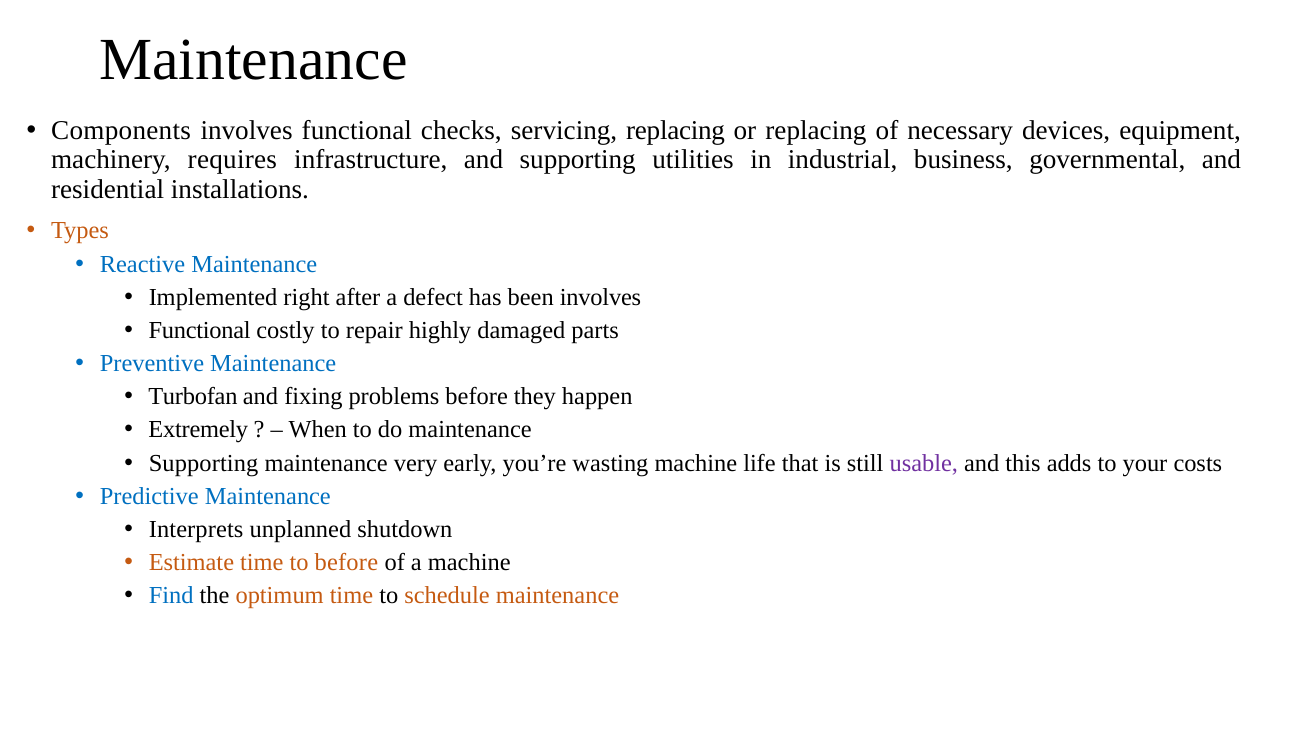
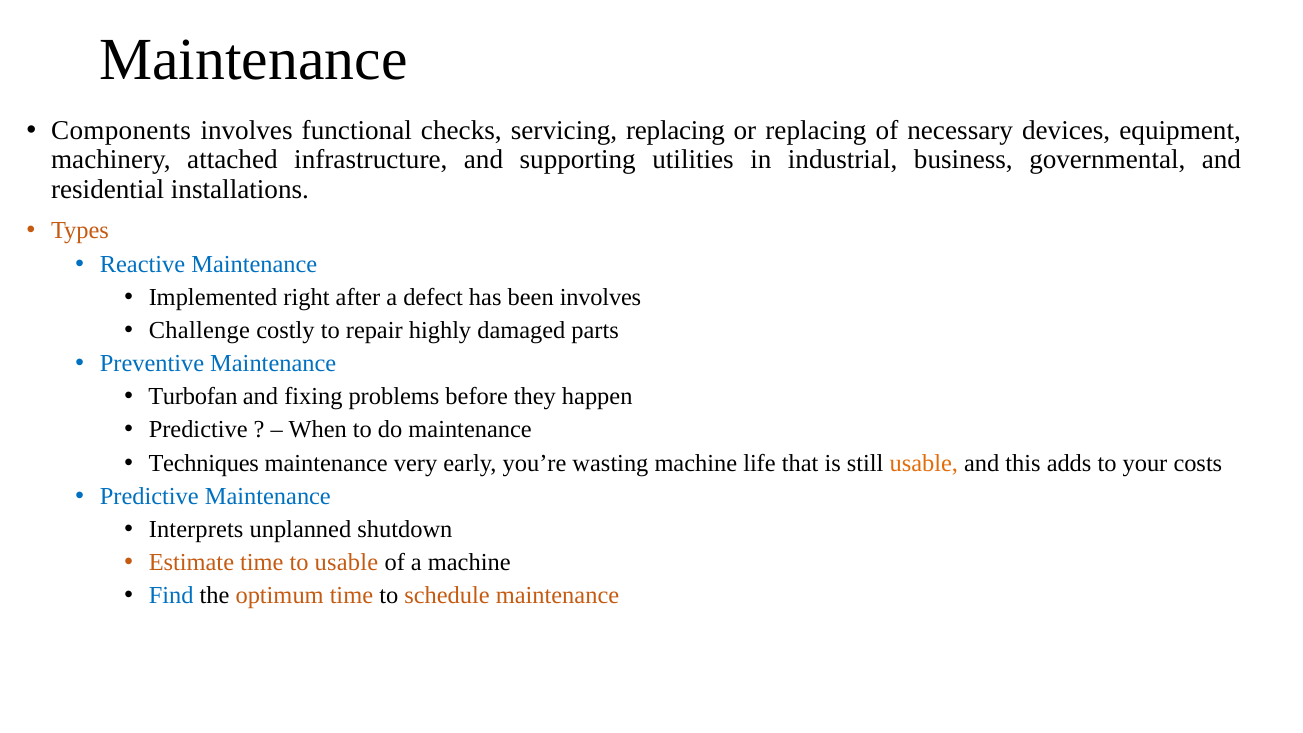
requires: requires -> attached (232, 160)
Functional: Functional -> Challenge (199, 330)
Extremely: Extremely -> Predictive (198, 430)
Supporting: Supporting -> Techniques (204, 463)
usable colour: purple -> orange (924, 463)
to before: before -> usable (346, 562)
